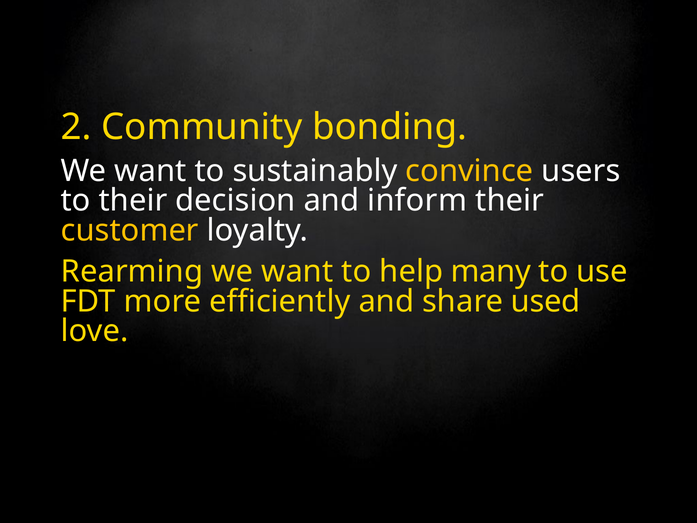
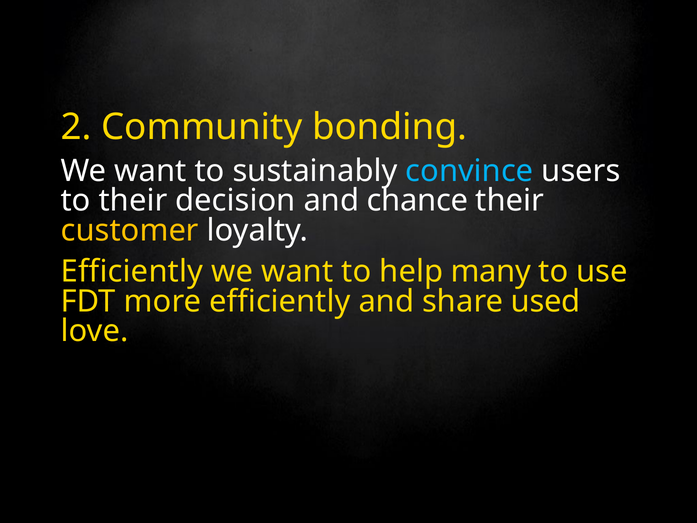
convince colour: yellow -> light blue (469, 171)
inform: inform -> chance (417, 200)
Rearming: Rearming -> Efficiently (132, 272)
